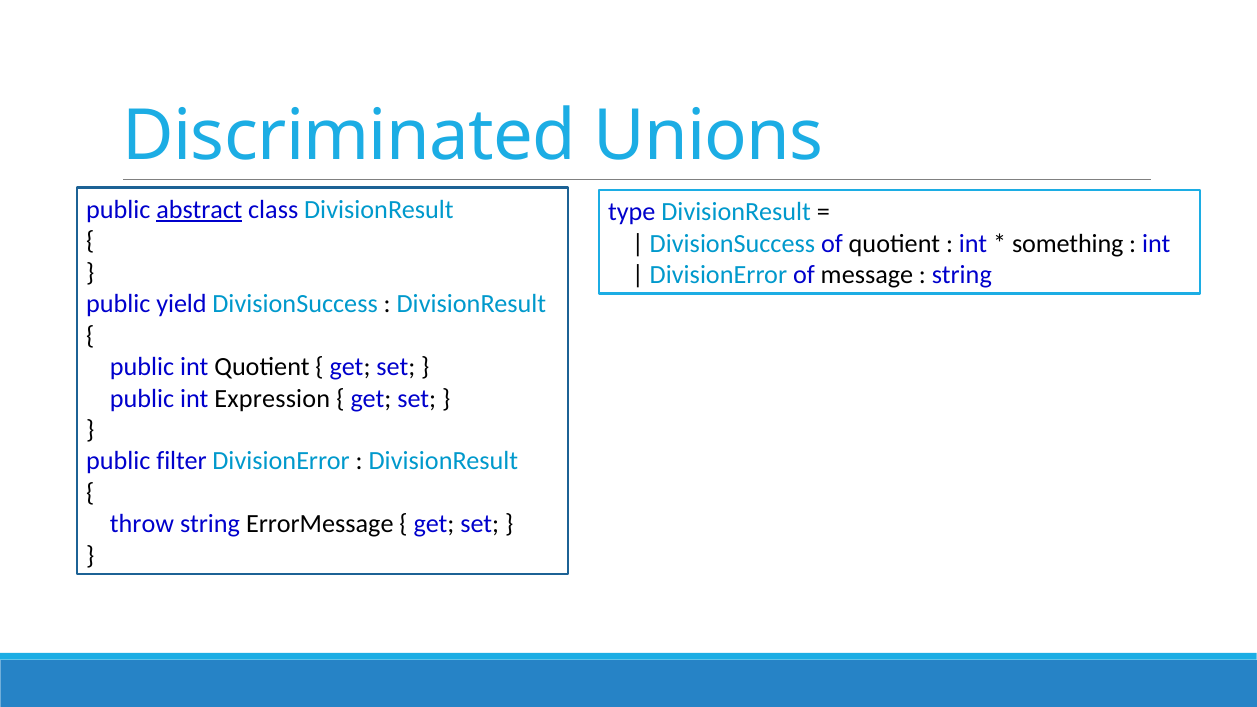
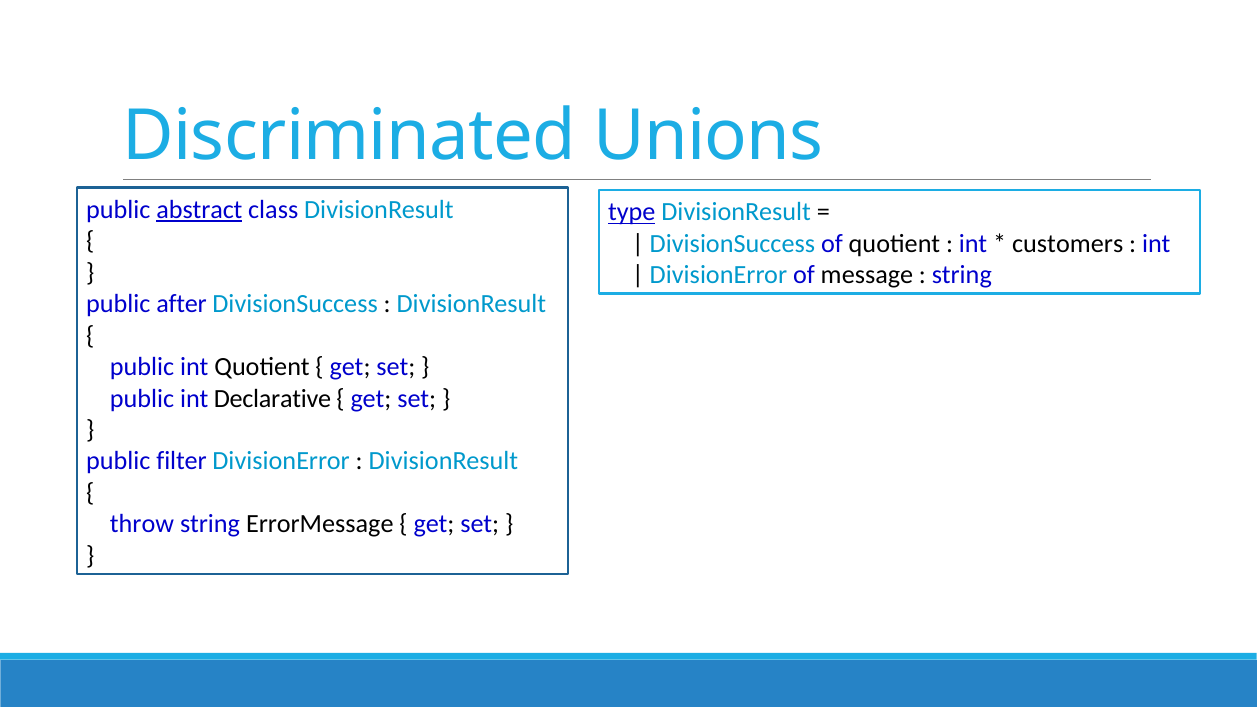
type underline: none -> present (632, 212)
something: something -> customers (1068, 244)
yield: yield -> after (182, 304)
Expression: Expression -> Declarative (272, 398)
